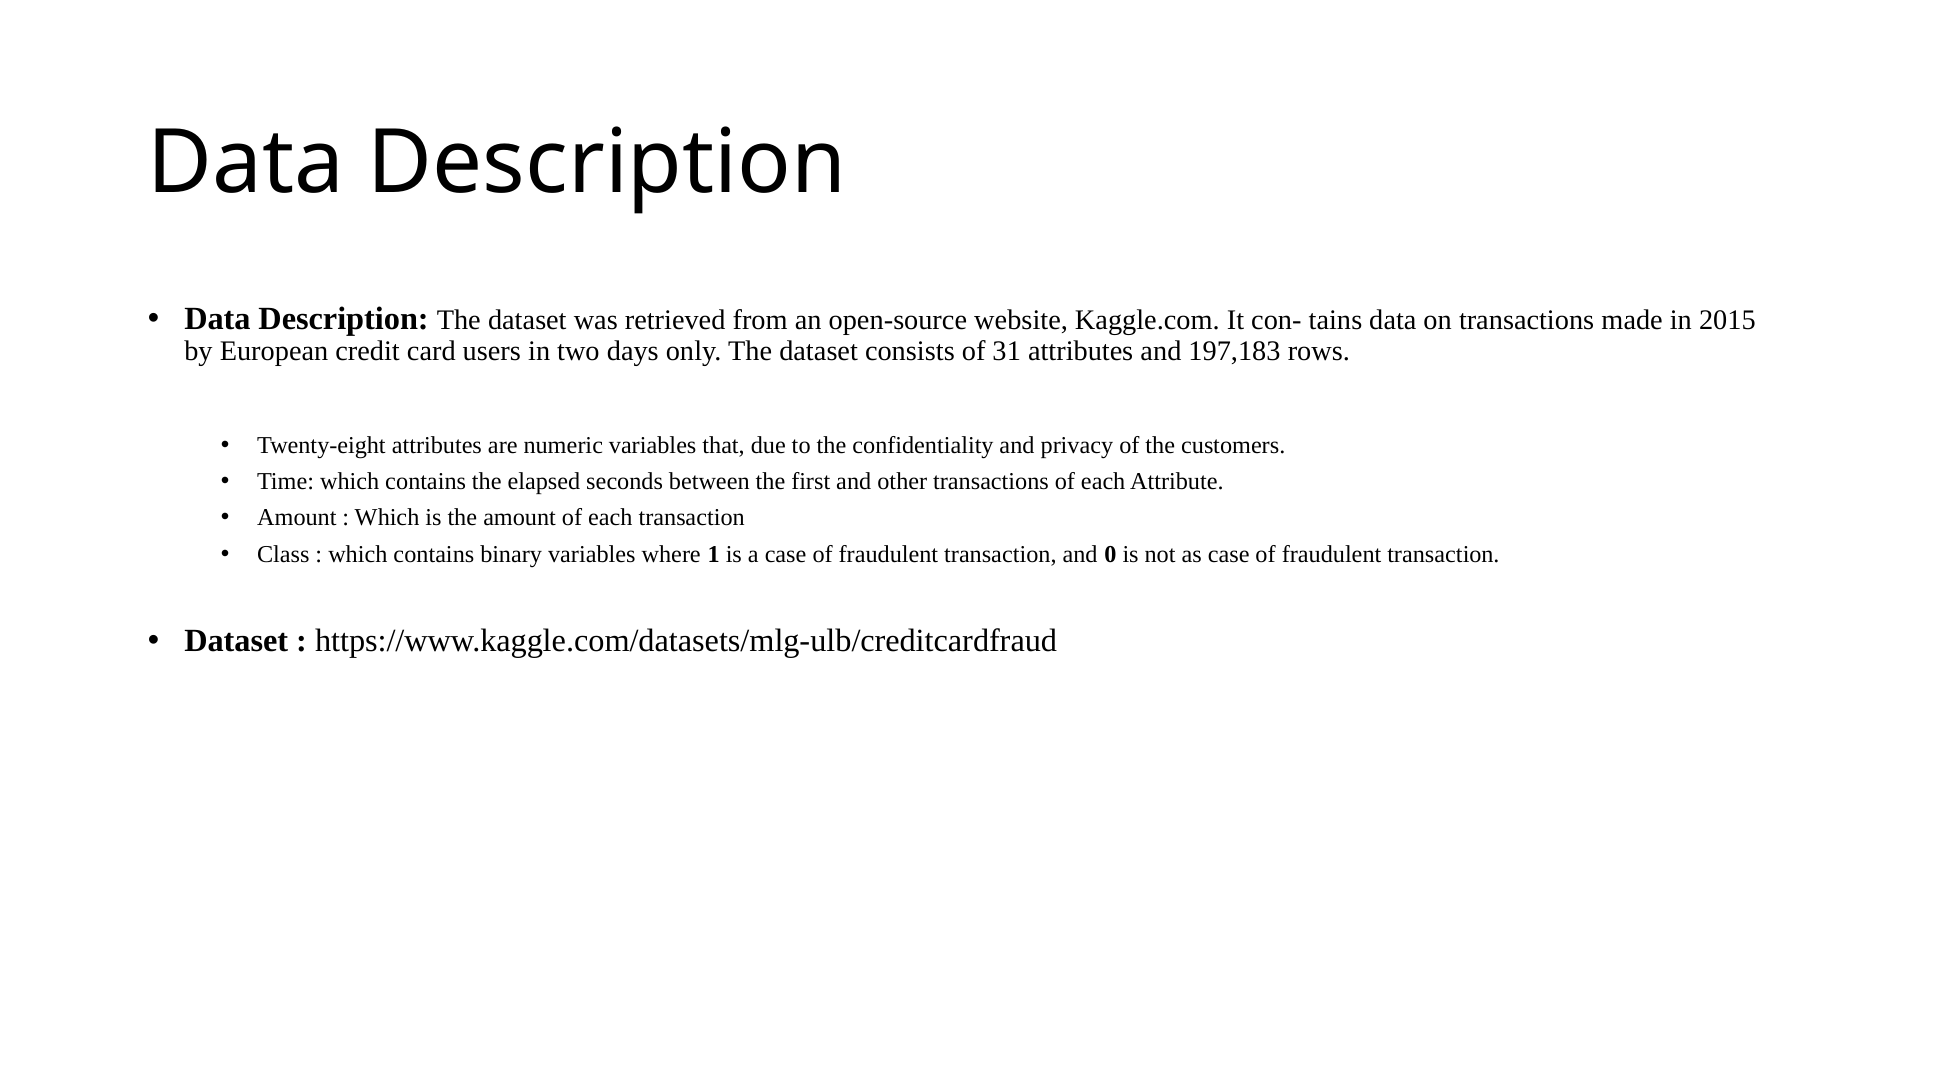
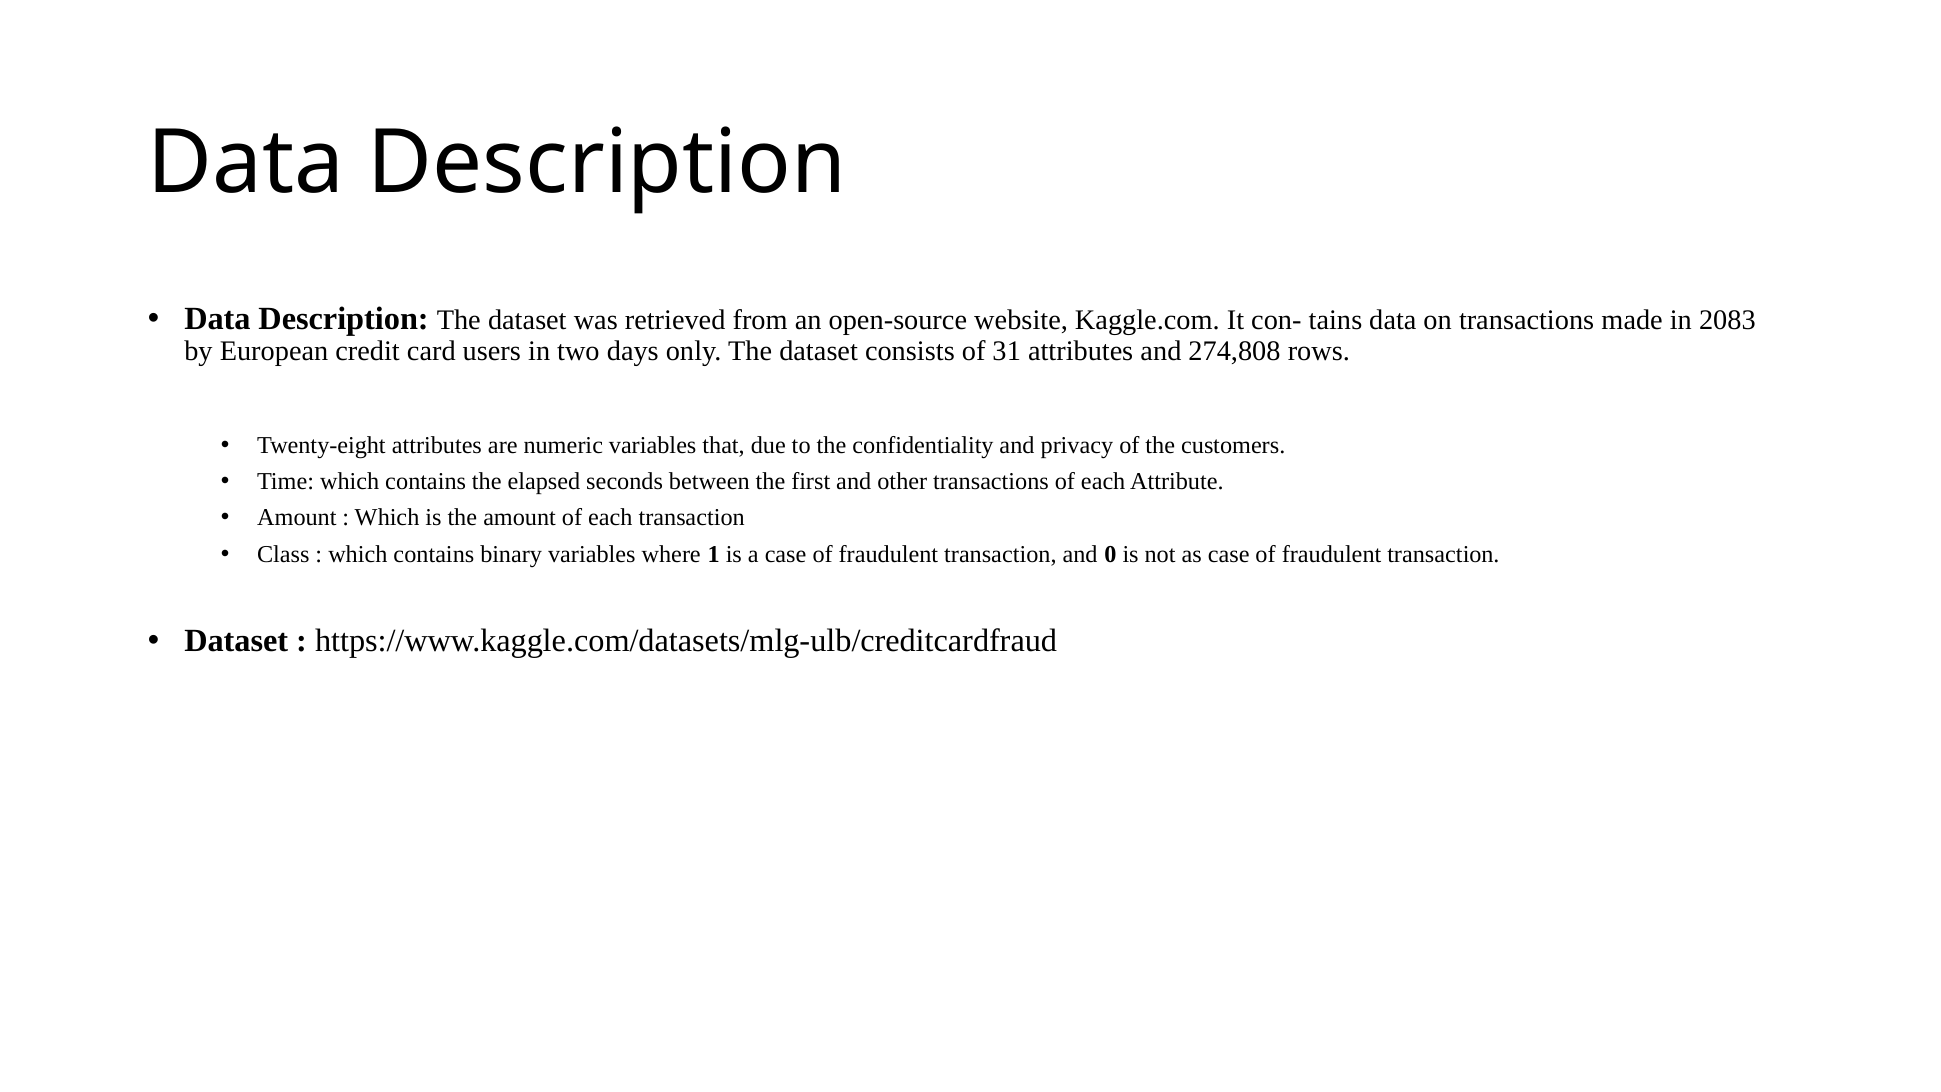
2015: 2015 -> 2083 (1727, 320)
197,183: 197,183 -> 274,808 (1234, 351)
